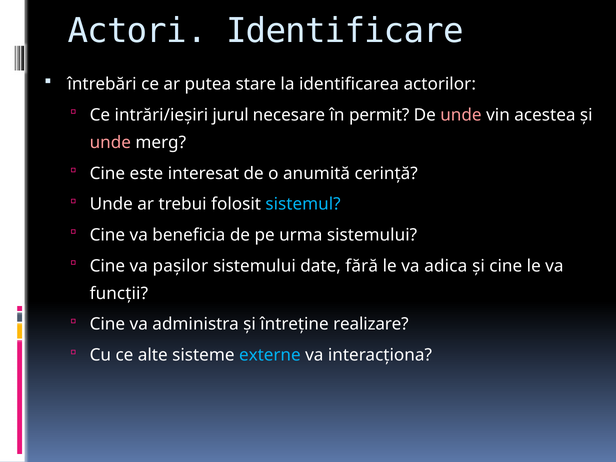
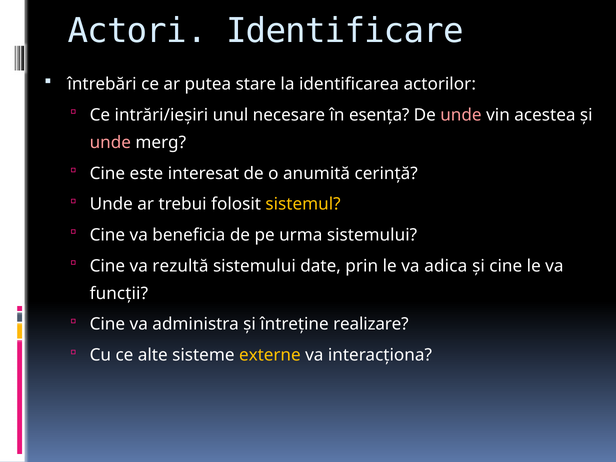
jurul: jurul -> unul (231, 115)
permit: permit -> esenţa (379, 115)
sistemul colour: light blue -> yellow (303, 204)
paşilor: paşilor -> rezultă (180, 266)
fără: fără -> prin (362, 266)
externe colour: light blue -> yellow (270, 355)
